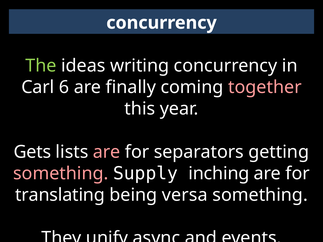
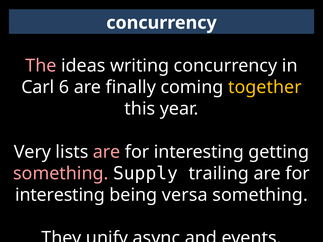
The colour: light green -> pink (41, 66)
together colour: pink -> yellow (265, 87)
Gets: Gets -> Very (32, 152)
separators: separators -> interesting (199, 152)
inching: inching -> trailing (219, 174)
translating: translating -> interesting (60, 195)
